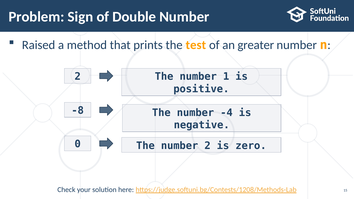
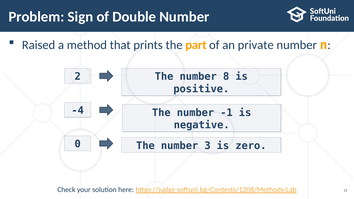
test: test -> part (196, 45)
greater: greater -> private (256, 45)
1: 1 -> 8 (226, 77)
-8: -8 -> -4 (78, 111)
-4: -4 -> -1 (226, 113)
The number 2: 2 -> 3 (208, 146)
